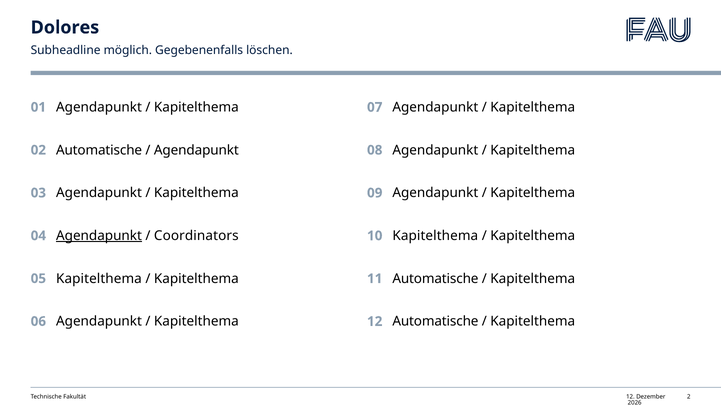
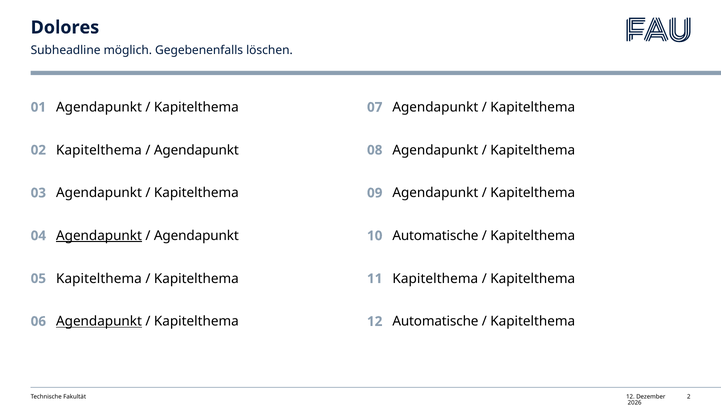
Automatische: Automatische -> Kapitelthema (99, 150)
Coordinators: Coordinators -> Agendapunkt (196, 236)
Kapitelthema: Kapitelthema -> Automatische (435, 236)
Automatische: Automatische -> Kapitelthema (435, 278)
Agendapunkt underline: none -> present (99, 321)
